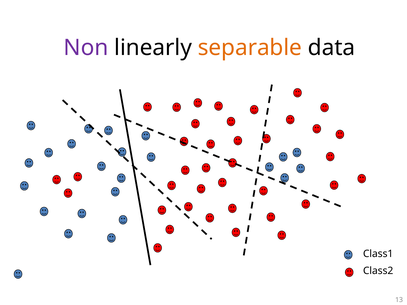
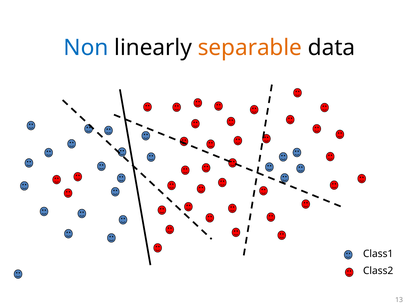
Non colour: purple -> blue (86, 48)
